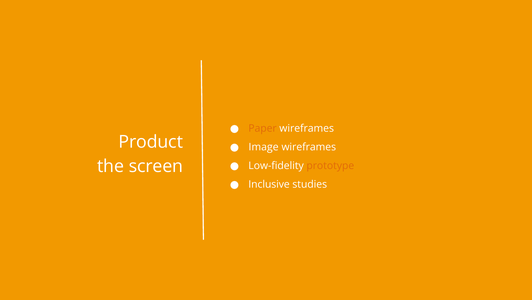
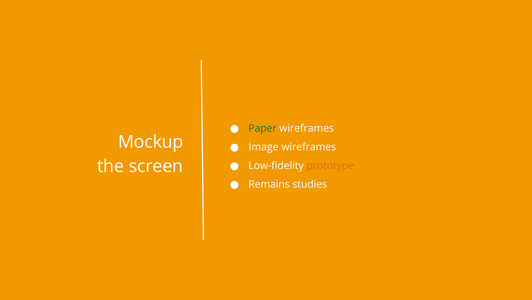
Paper colour: orange -> green (263, 128)
Product: Product -> Mockup (151, 142)
Inclusive: Inclusive -> Remains (269, 184)
